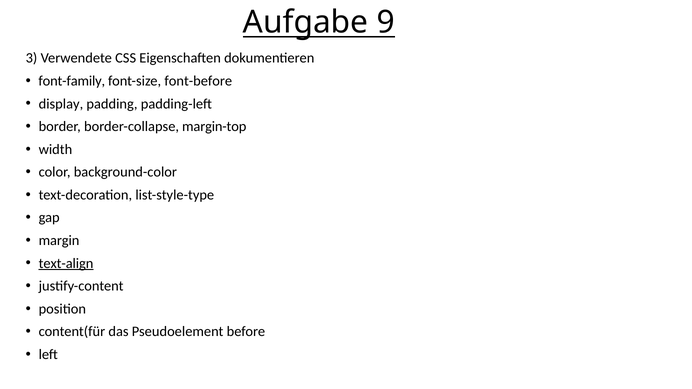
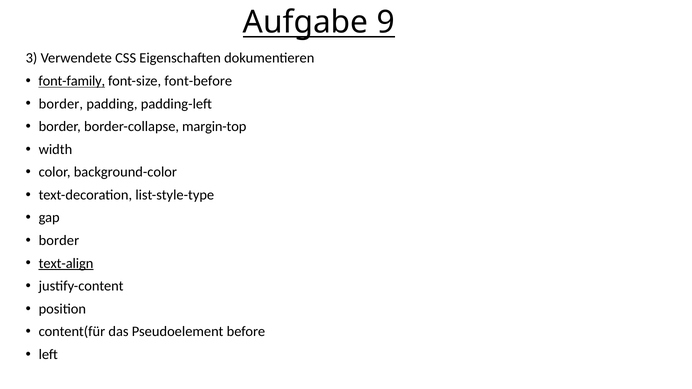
font-family underline: none -> present (72, 81)
display: display -> border (61, 104)
margin: margin -> border (59, 241)
